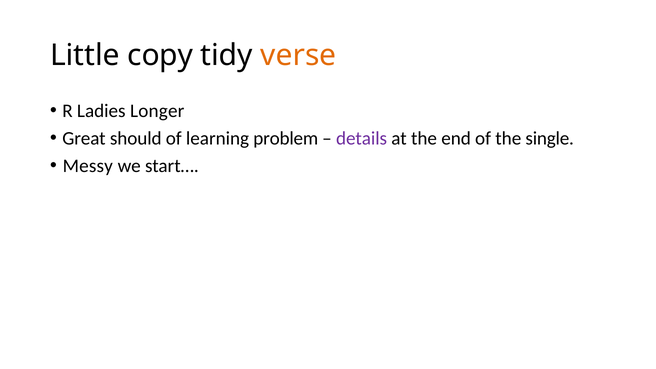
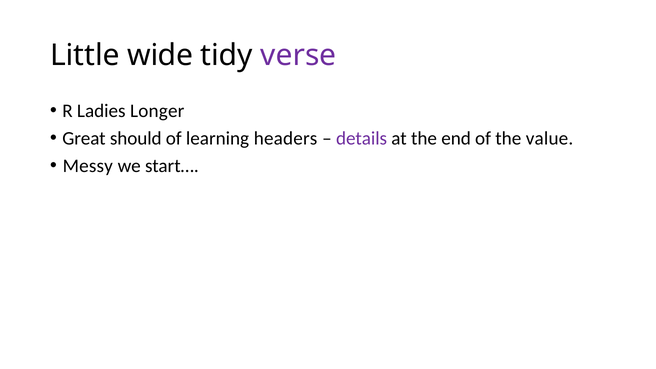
copy: copy -> wide (160, 55)
verse colour: orange -> purple (298, 55)
problem: problem -> headers (286, 138)
single: single -> value (550, 138)
